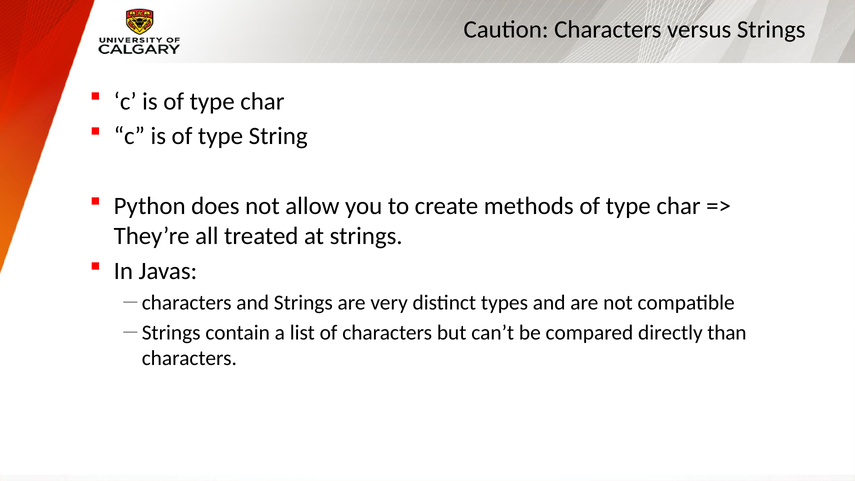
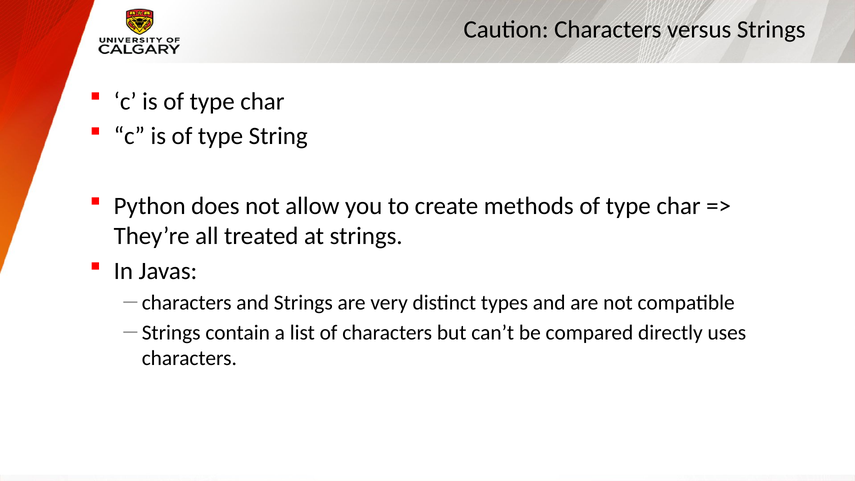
than: than -> uses (727, 333)
